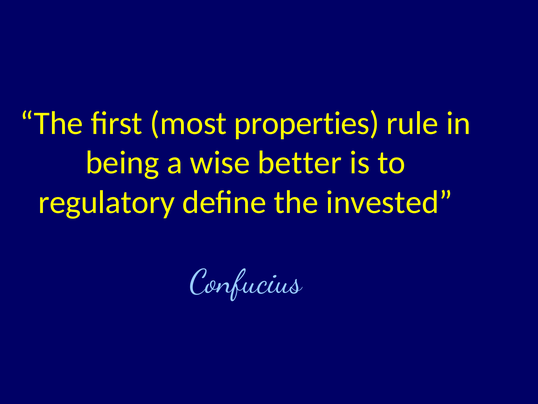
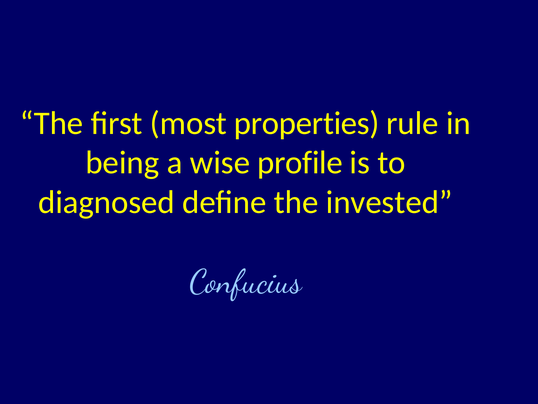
better: better -> profile (300, 162)
regulatory: regulatory -> diagnosed (106, 202)
